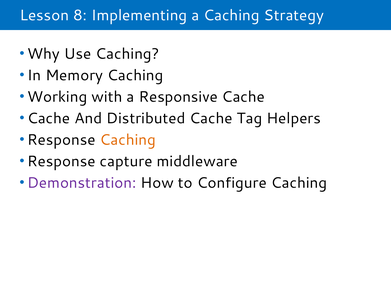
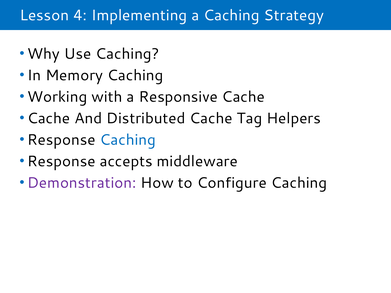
8: 8 -> 4 (80, 15)
Caching colour: orange -> blue (128, 140)
capture: capture -> accepts (126, 161)
